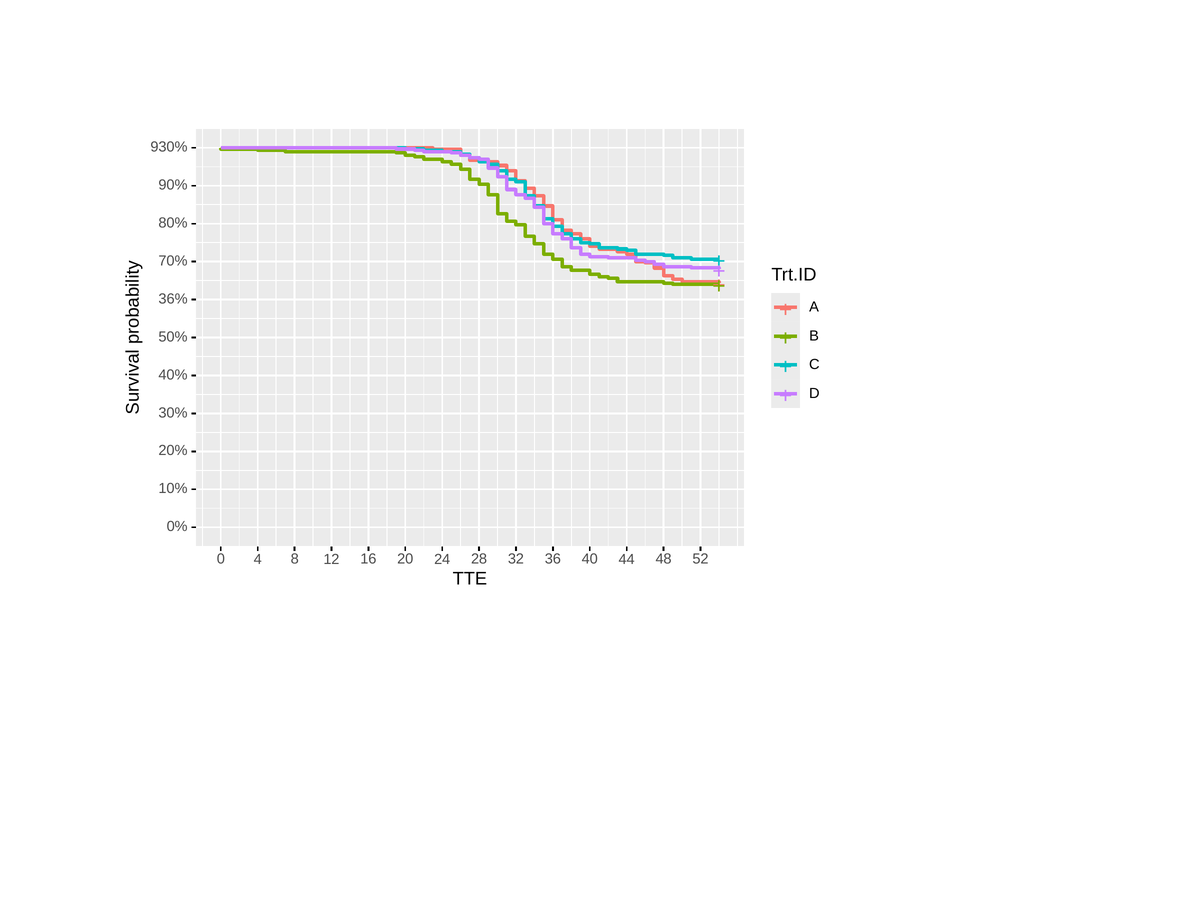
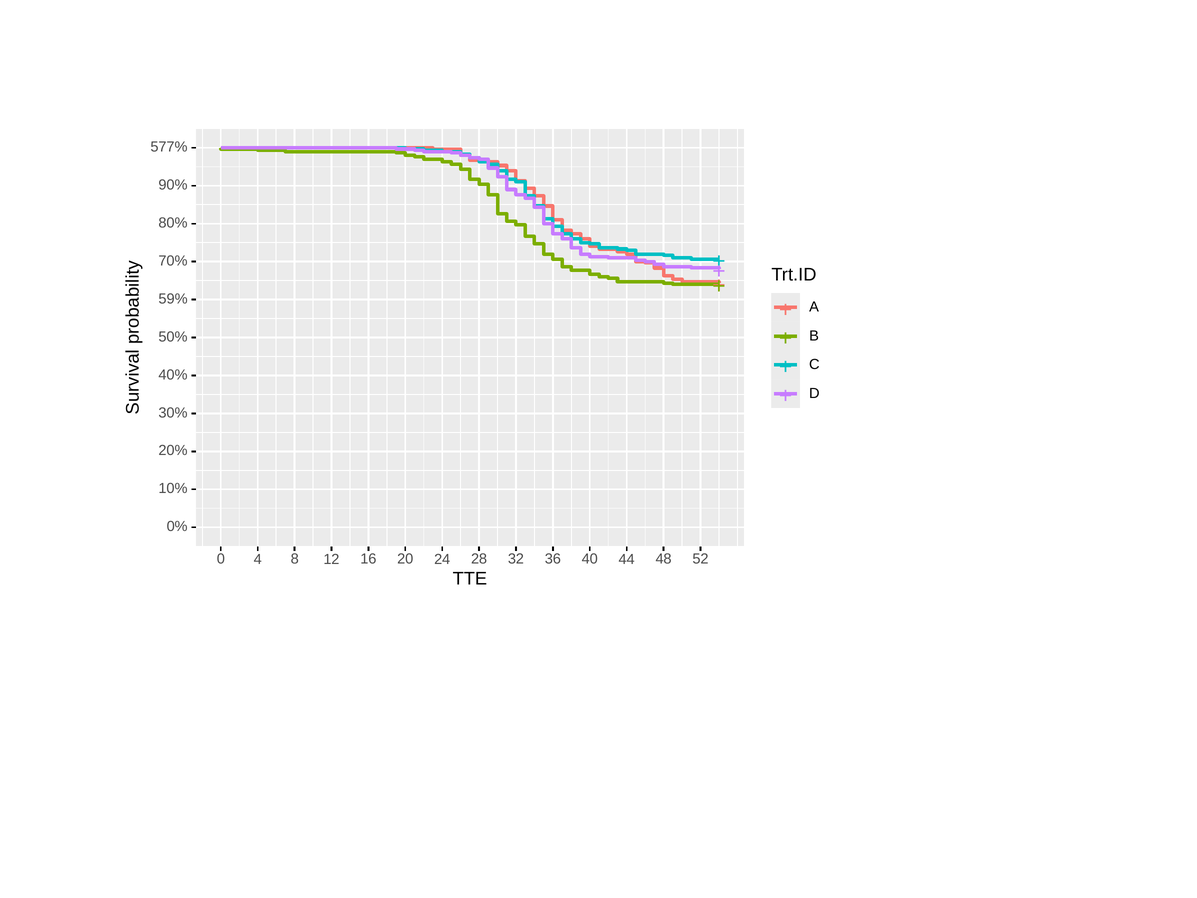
930%: 930% -> 577% (169, 147)
36%: 36% -> 59% (173, 299)
